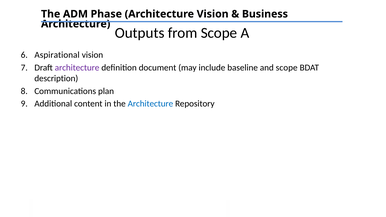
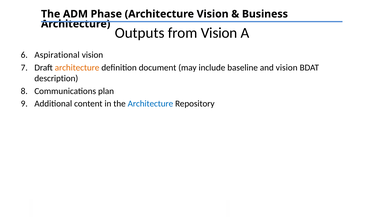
from Scope: Scope -> Vision (219, 33)
architecture colour: purple -> orange (77, 68)
and scope: scope -> vision (287, 68)
